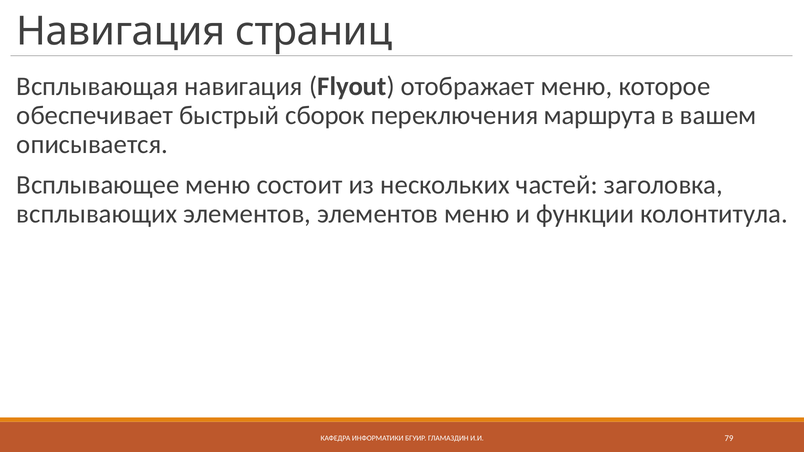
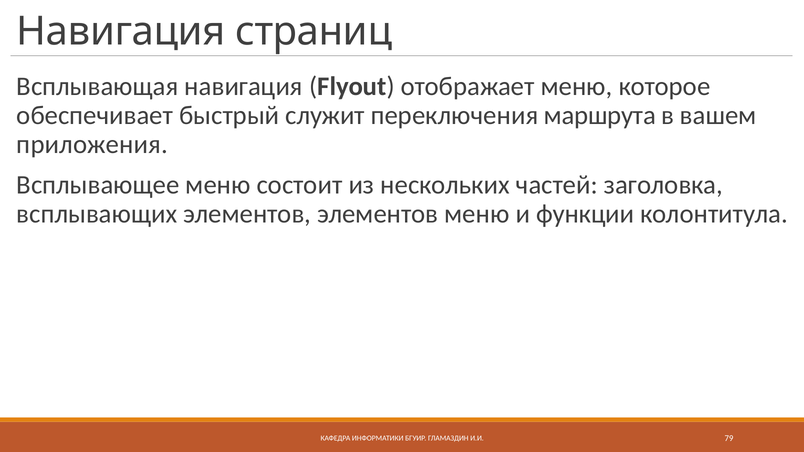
сборок: сборок -> служит (325, 115)
описывается: описывается -> приложения (92, 144)
